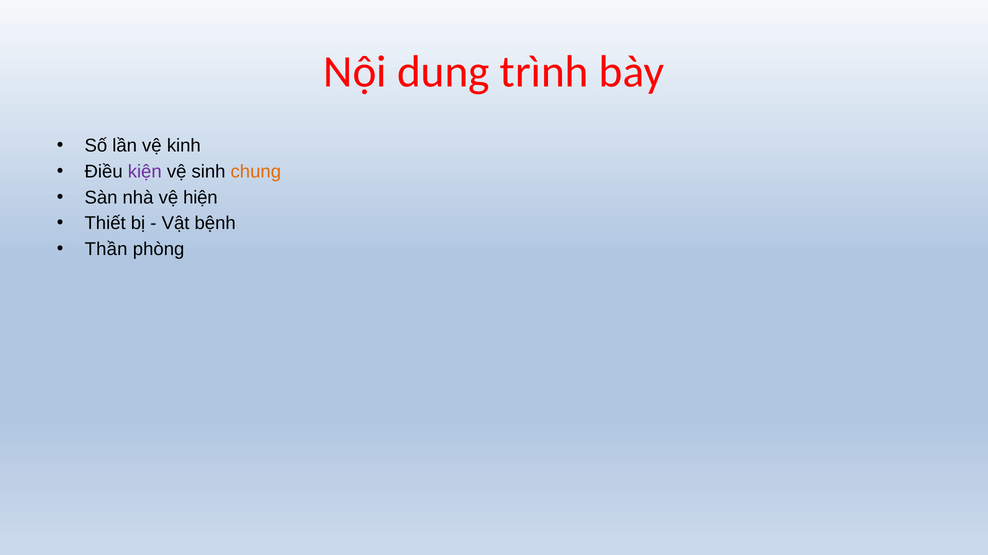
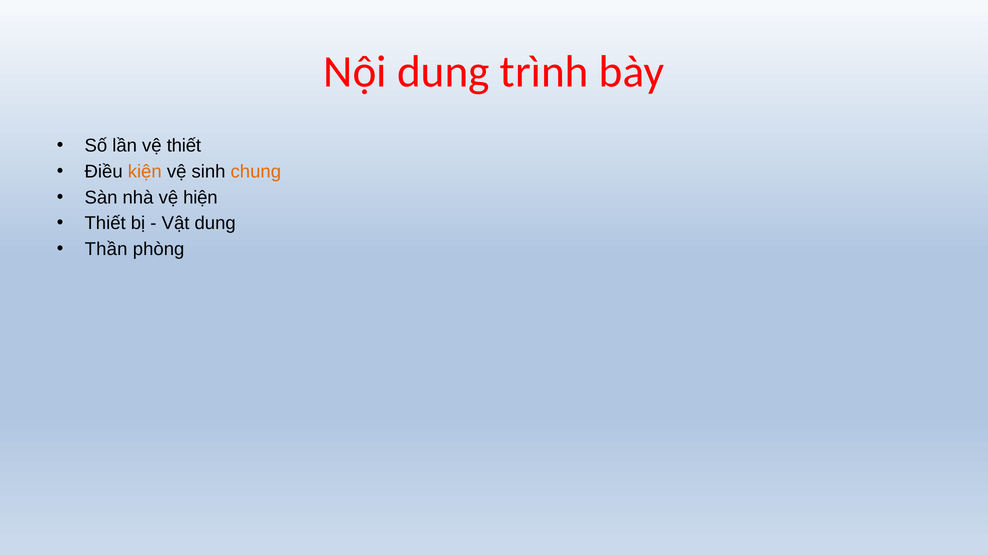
vệ kinh: kinh -> thiết (184, 146)
kiện colour: purple -> orange (145, 172)
Vật bệnh: bệnh -> dung (215, 224)
